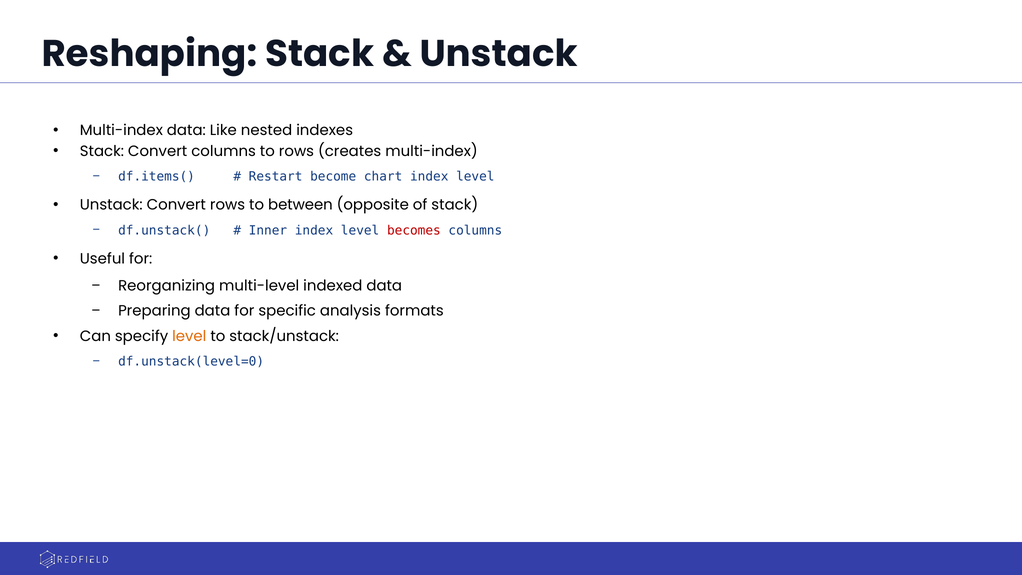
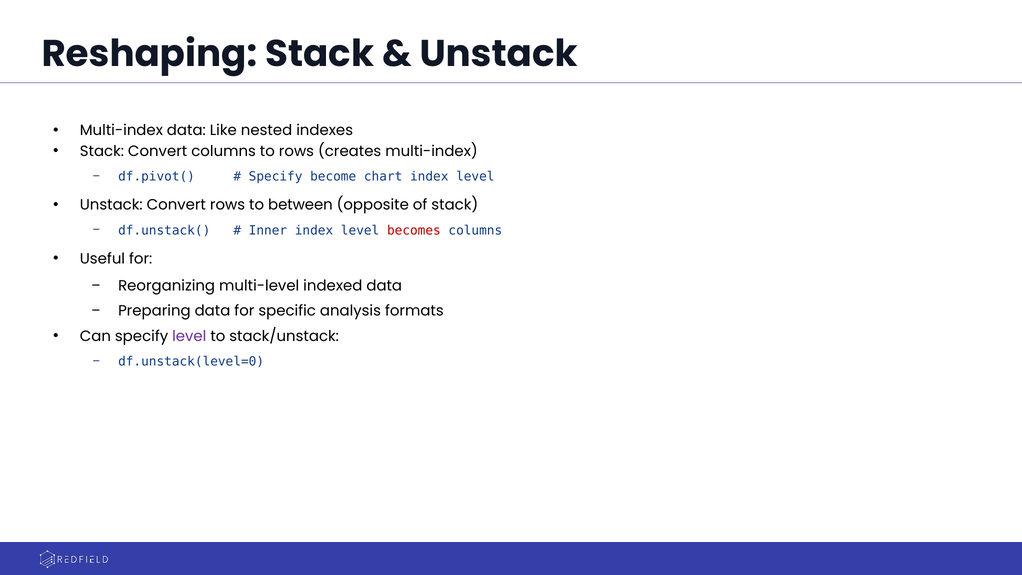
df.items(: df.items( -> df.pivot( (157, 177)
Restart: Restart -> Specify (276, 177)
level colour: orange -> purple (189, 336)
